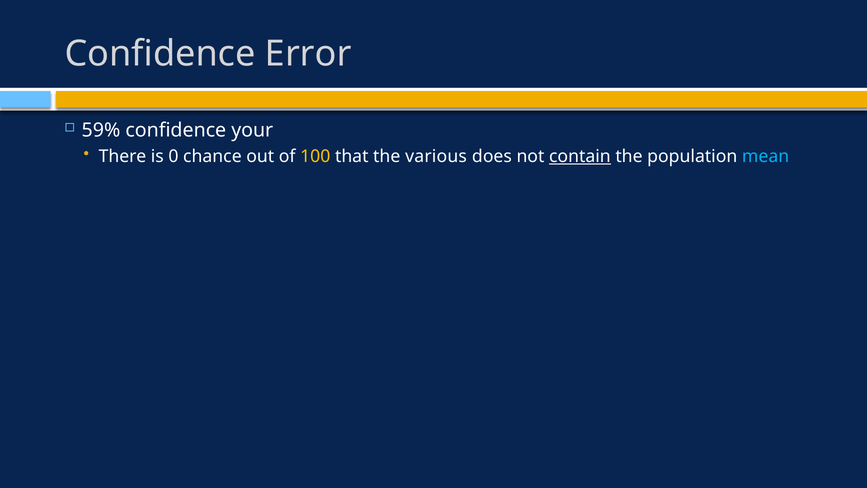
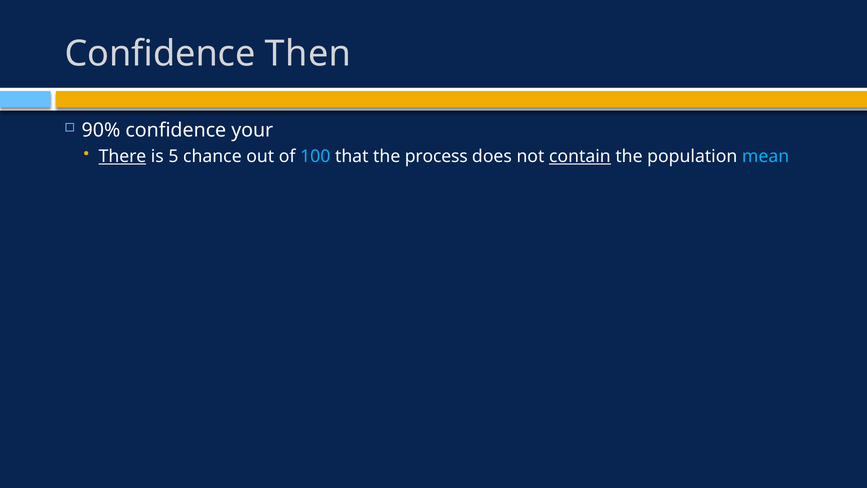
Error: Error -> Then (308, 54)
59%: 59% -> 90% (101, 130)
There underline: none -> present (122, 156)
0: 0 -> 5 (173, 156)
100 colour: yellow -> light blue (315, 156)
various: various -> process (436, 156)
